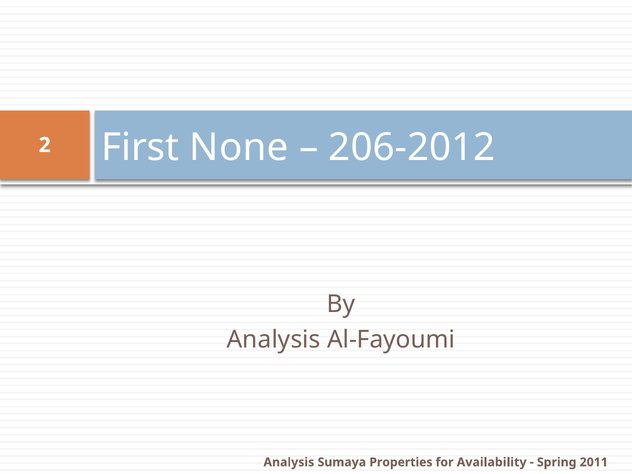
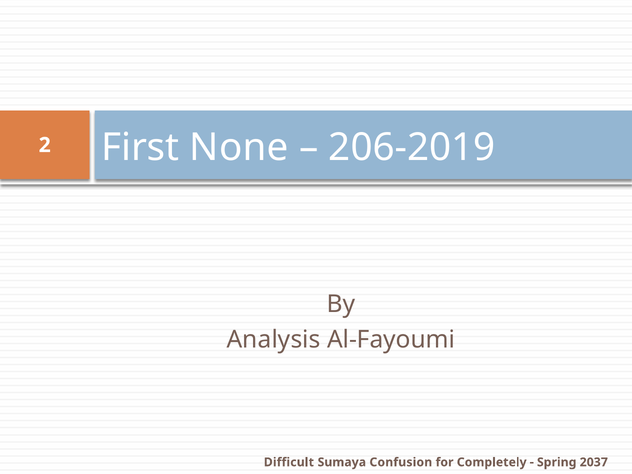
206-2012: 206-2012 -> 206-2019 (412, 148)
Analysis: Analysis -> Difficult (289, 462)
Properties: Properties -> Confusion (401, 462)
Availability: Availability -> Completely (492, 462)
2011: 2011 -> 2037 (594, 462)
